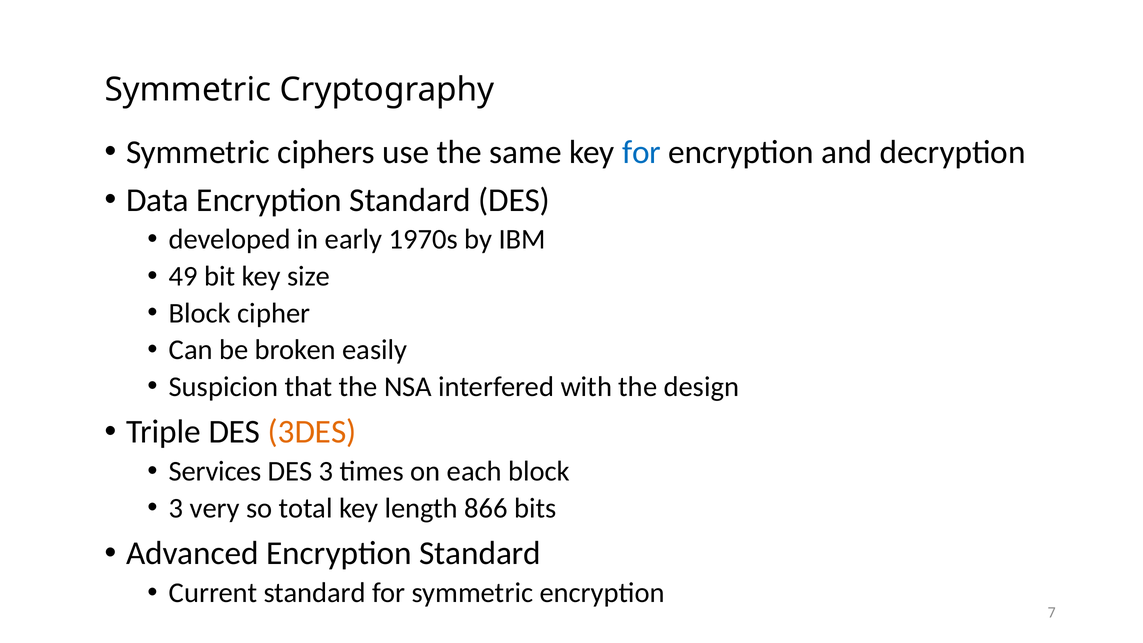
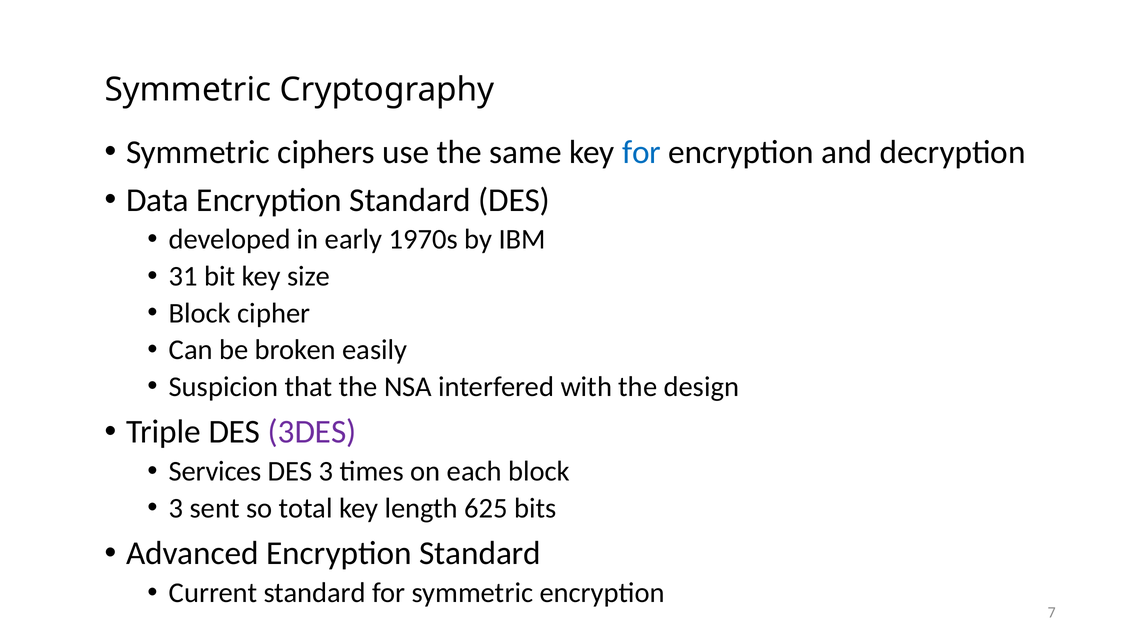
49: 49 -> 31 (183, 276)
3DES colour: orange -> purple (312, 432)
very: very -> sent (215, 508)
866: 866 -> 625 (486, 508)
